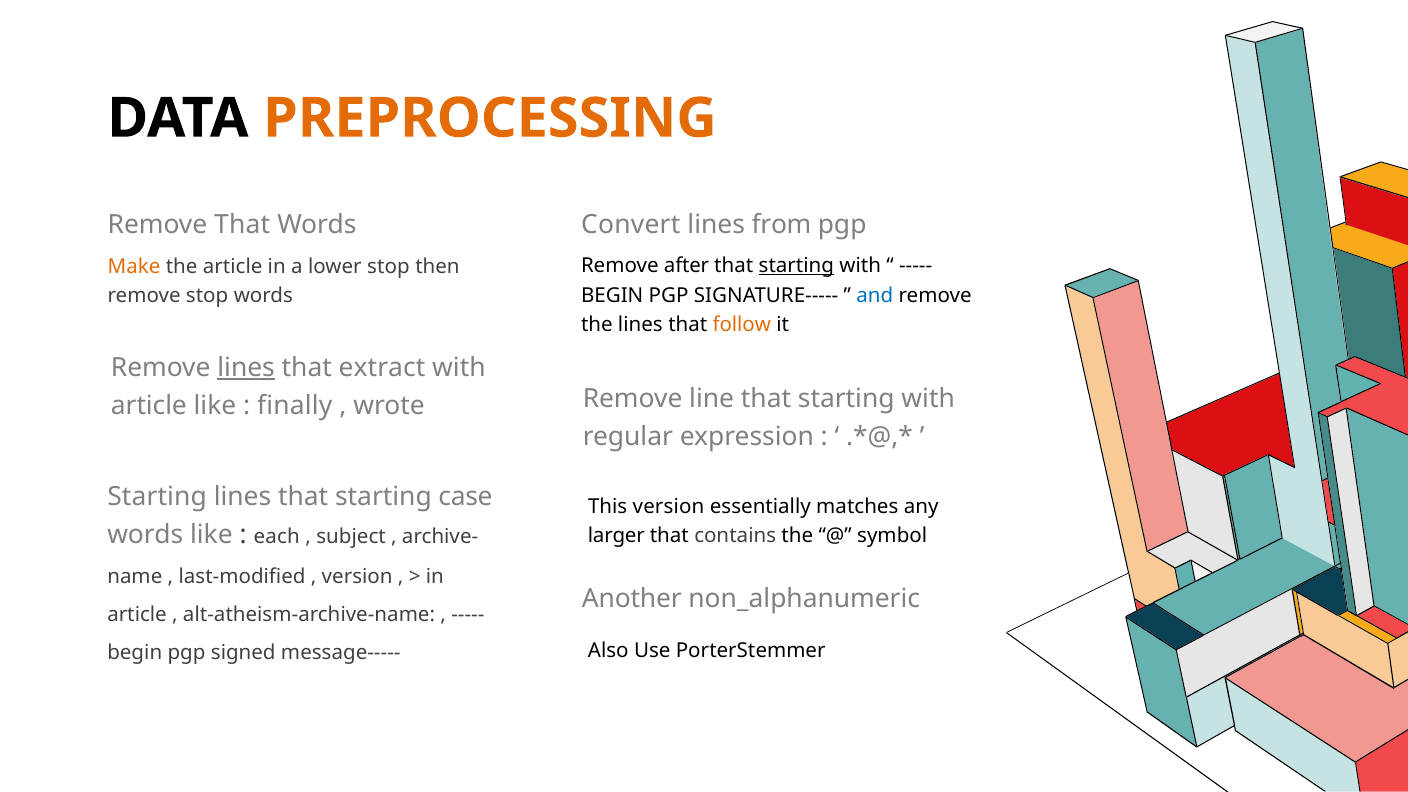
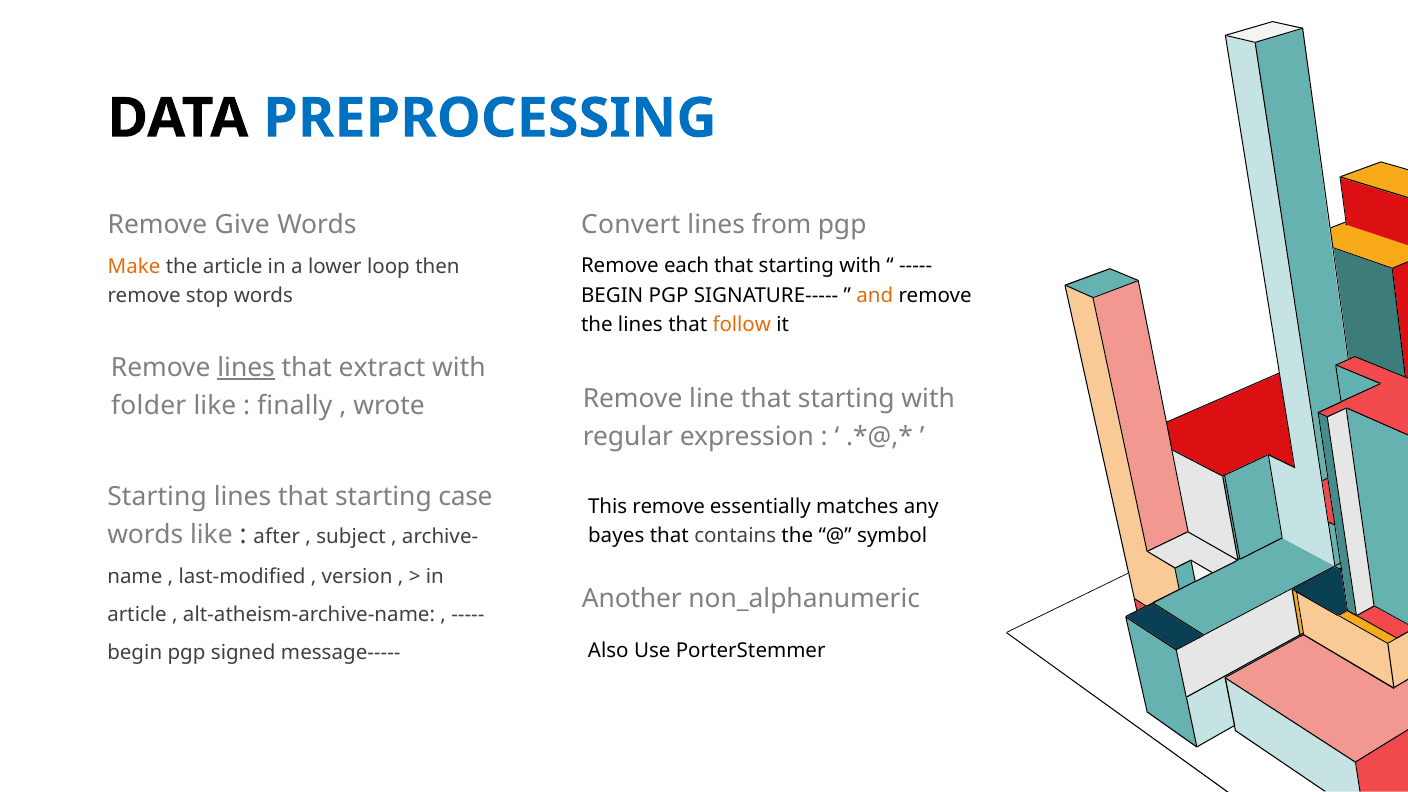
PREPROCESSING colour: orange -> blue (490, 118)
Remove That: That -> Give (242, 225)
after: after -> each (687, 266)
starting underline: present -> none (796, 266)
lower stop: stop -> loop (388, 266)
and colour: blue -> orange (875, 295)
article: article -> folder (149, 406)
This version: version -> remove (669, 507)
each: each -> after (277, 537)
larger: larger -> bayes (616, 536)
